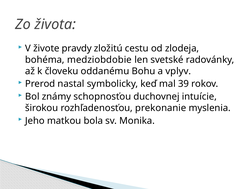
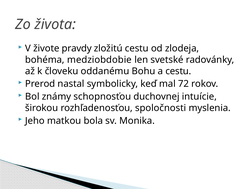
a vplyv: vplyv -> cestu (178, 71)
39: 39 -> 72 (184, 84)
prekonanie: prekonanie -> spoločnosti (161, 108)
